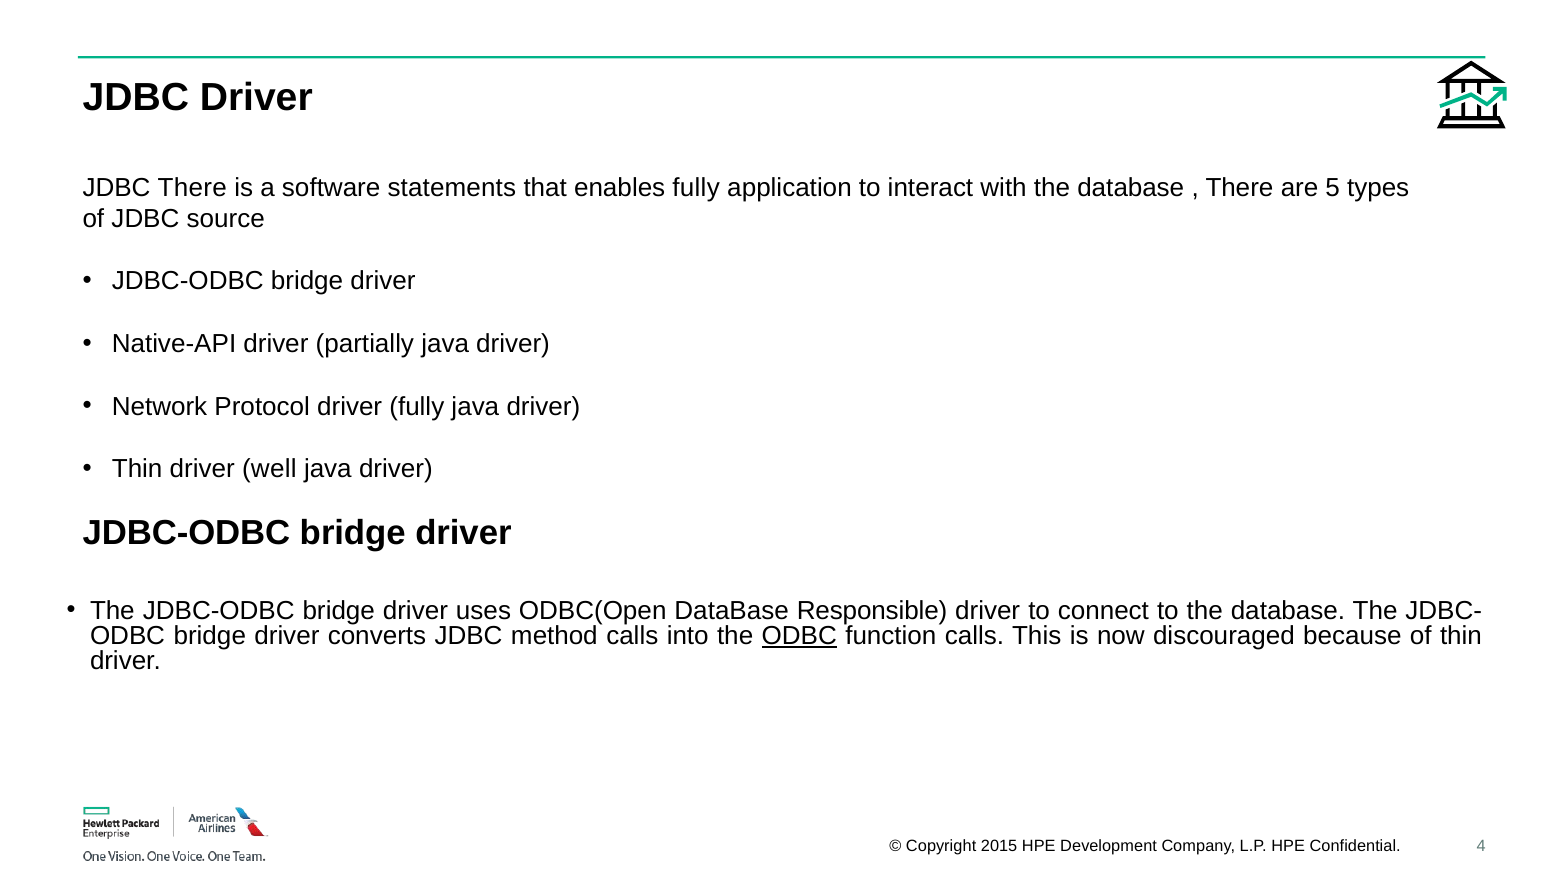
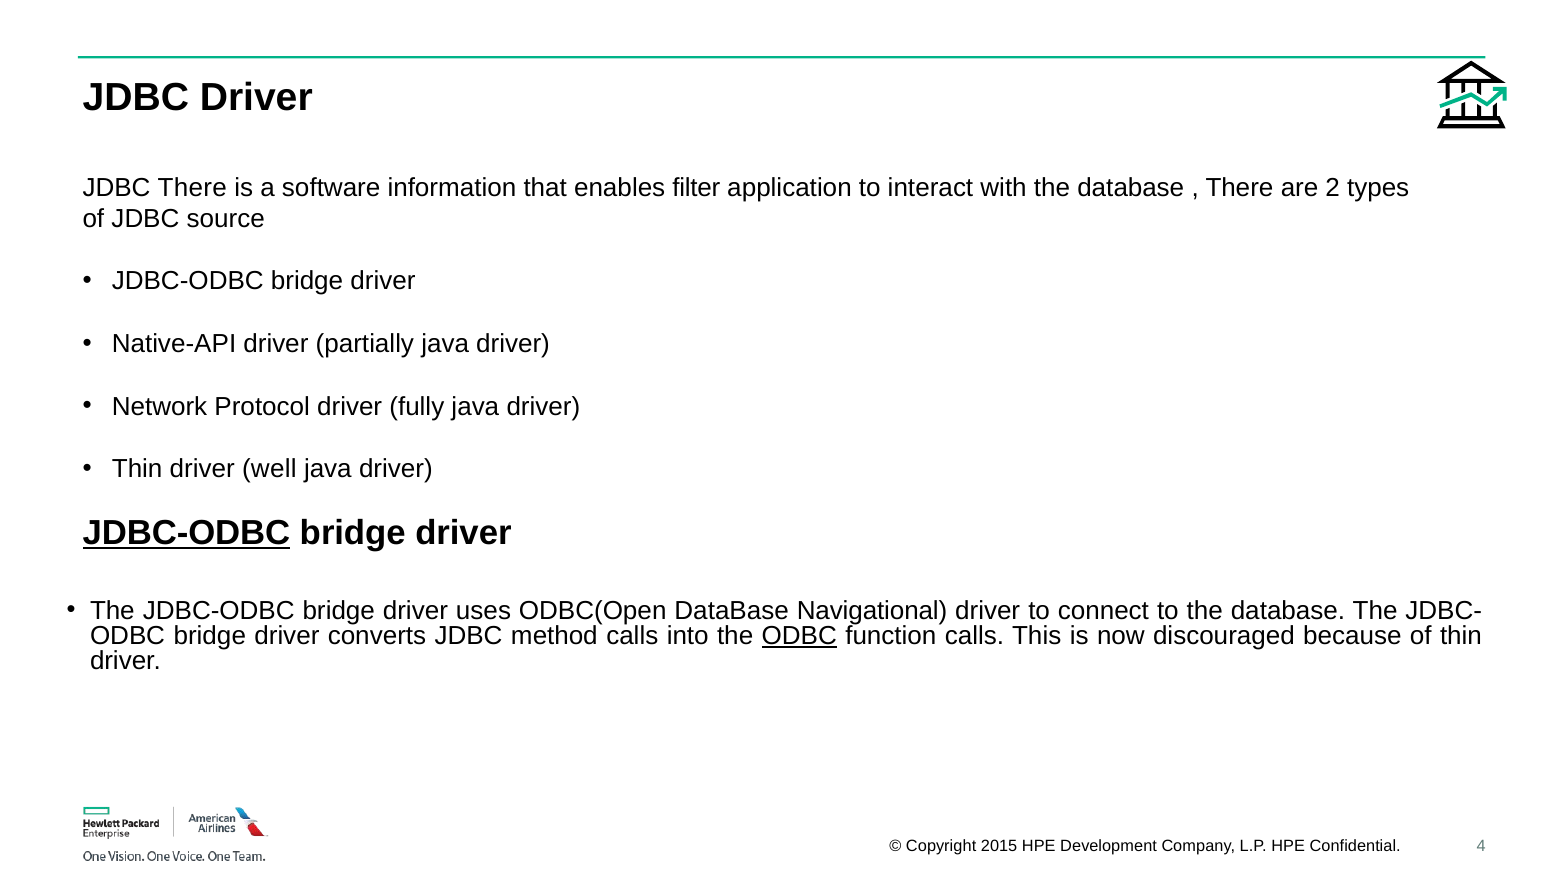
statements: statements -> information (452, 187)
enables fully: fully -> filter (696, 187)
5: 5 -> 2 (1333, 187)
JDBC-ODBC underline: none -> present (186, 533)
Responsible: Responsible -> Navigational (872, 610)
